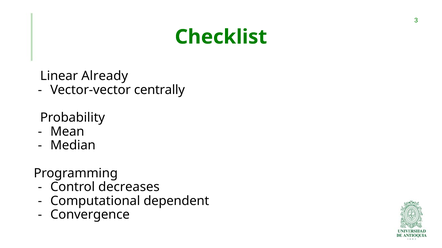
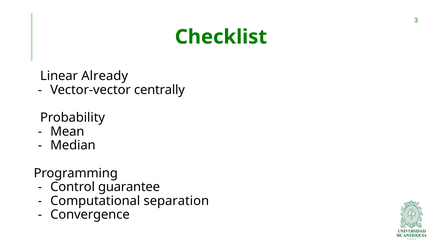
decreases: decreases -> guarantee (129, 187)
dependent: dependent -> separation (176, 201)
